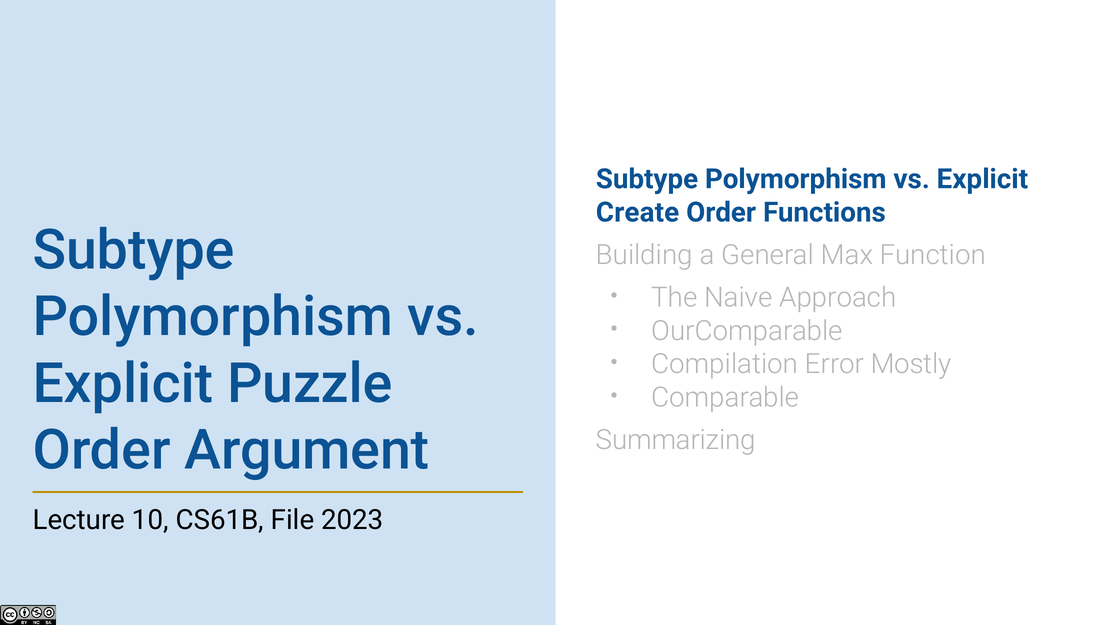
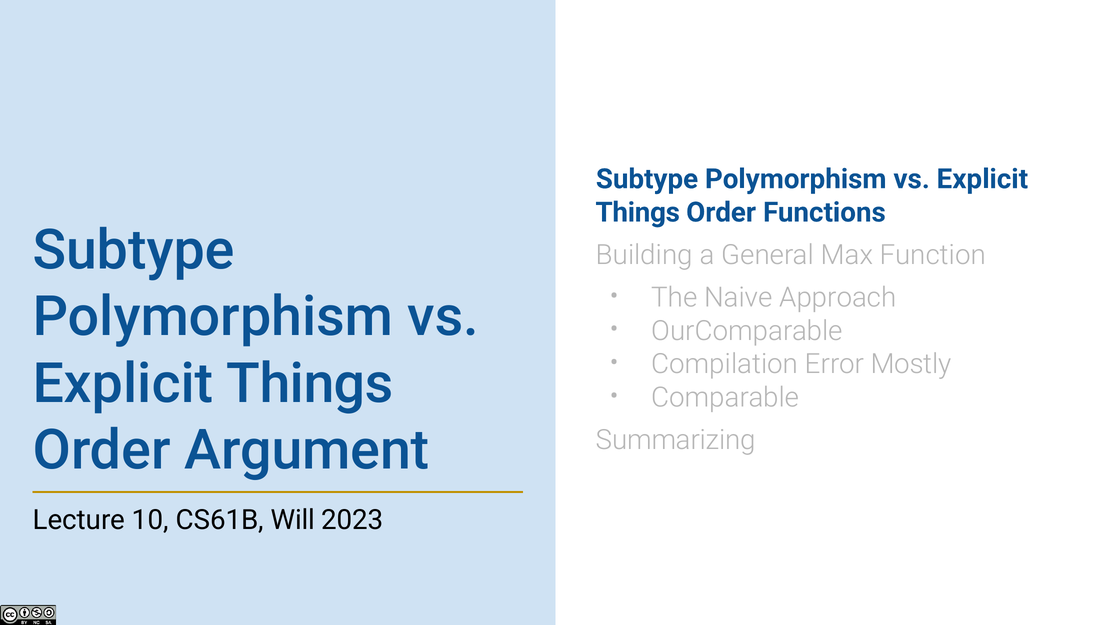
Create: Create -> Things (638, 212)
Puzzle: Puzzle -> Things (310, 384)
File: File -> Will (293, 520)
